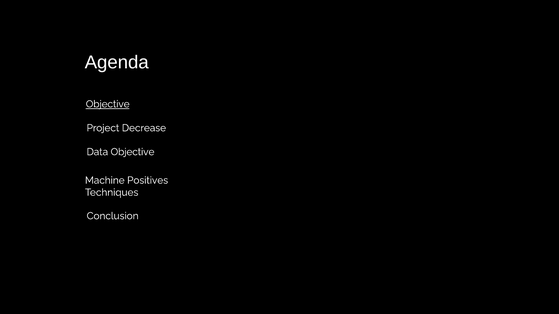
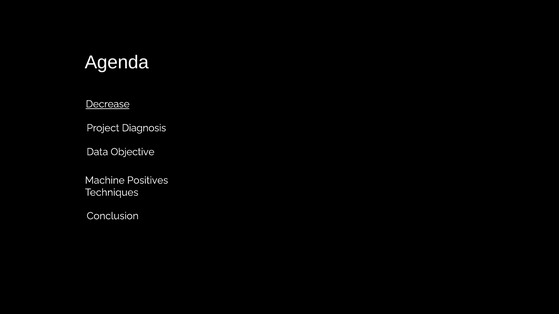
Objective: Objective -> Decrease (108, 104)
Decrease: Decrease -> Diagnosis (144, 128)
